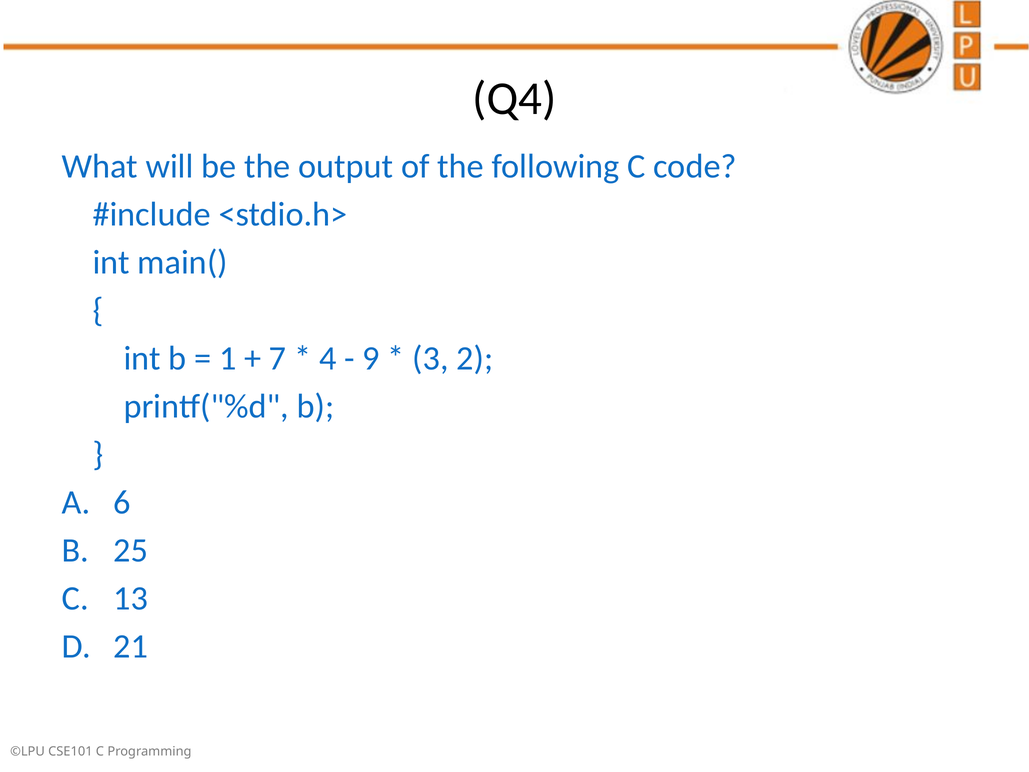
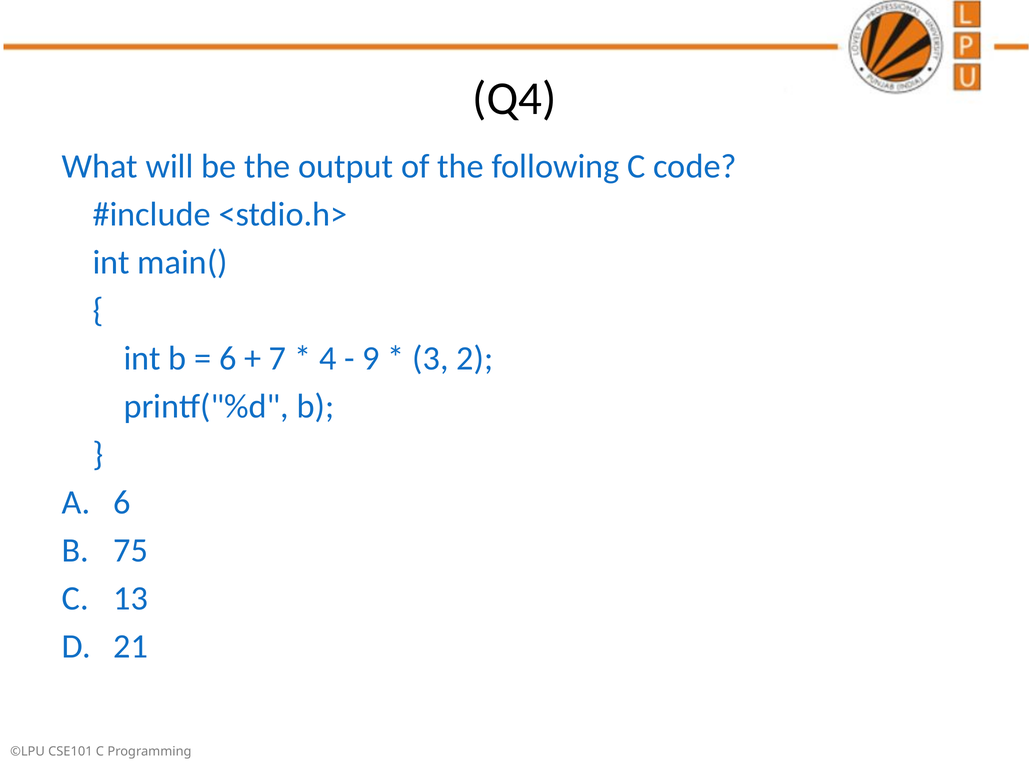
1: 1 -> 6 (228, 358)
25: 25 -> 75 (131, 550)
